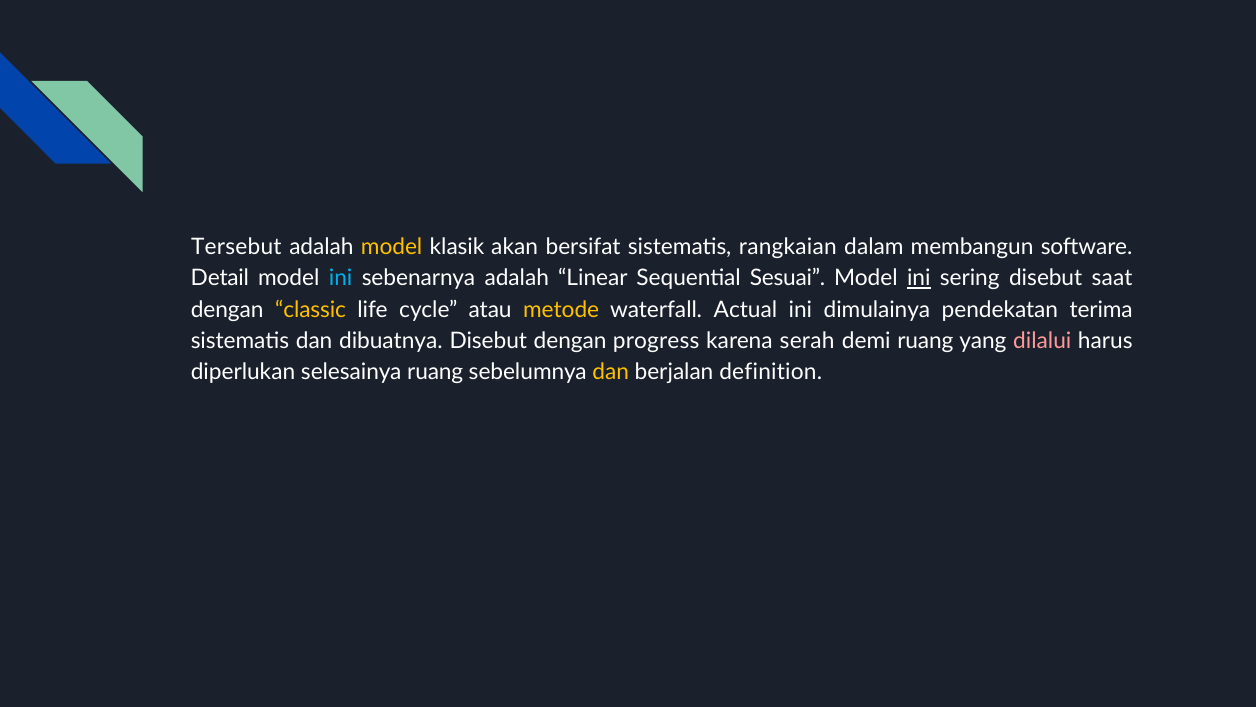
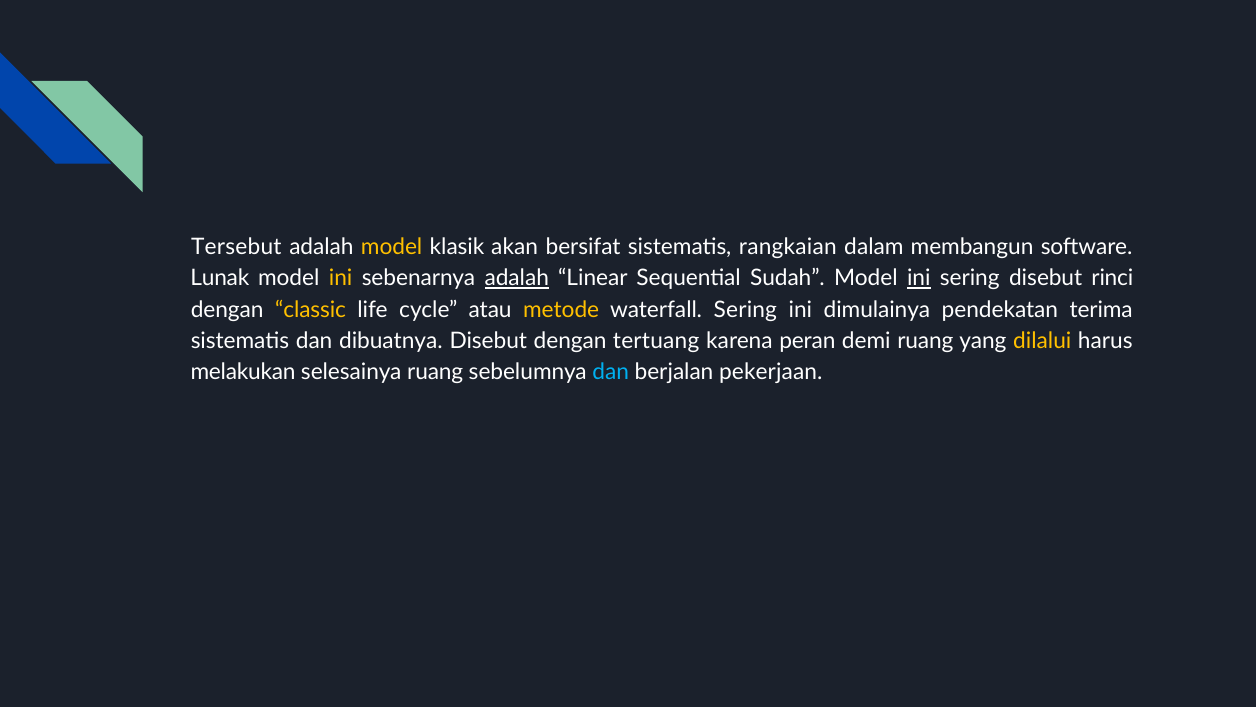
Detail: Detail -> Lunak (220, 278)
ini colour: light blue -> yellow (341, 278)
adalah underline: none -> present (517, 278)
Sesuai: Sesuai -> Sudah (787, 278)
saat: saat -> rinci (1112, 278)
waterfall Actual: Actual -> Sering (745, 309)
progress: progress -> tertuang (656, 341)
serah: serah -> peran (807, 341)
dilalui colour: pink -> yellow (1042, 341)
diperlukan: diperlukan -> melakukan (243, 372)
dan colour: yellow -> light blue (611, 372)
definition: definition -> pekerjaan (771, 372)
